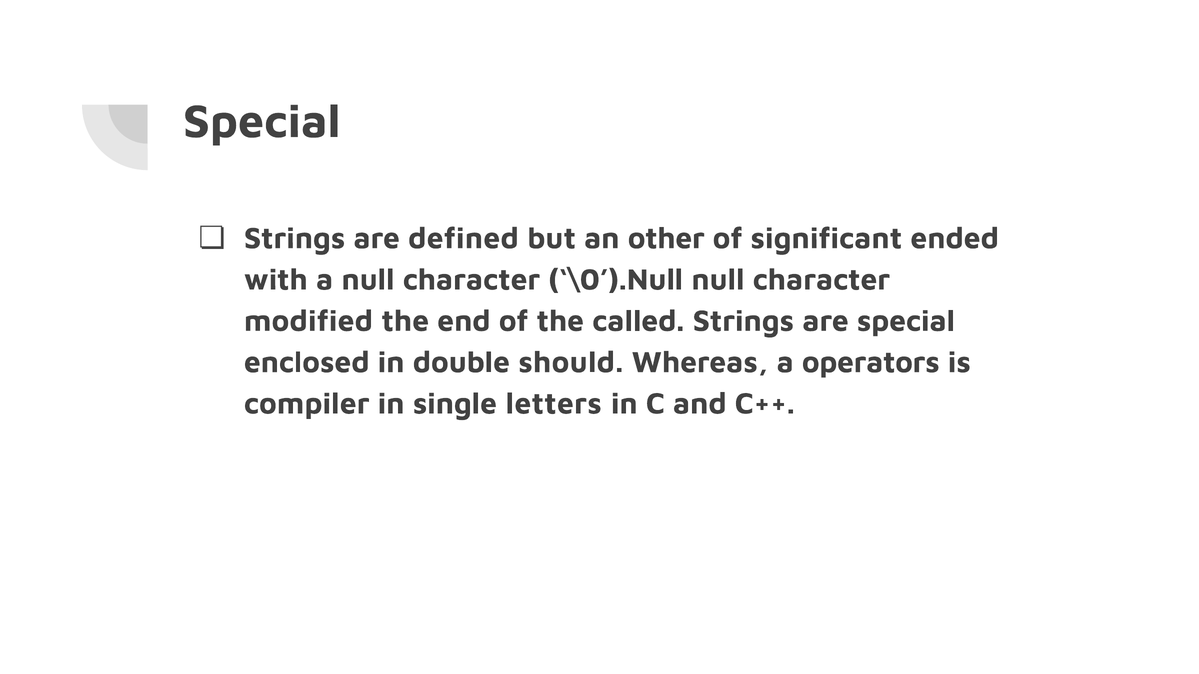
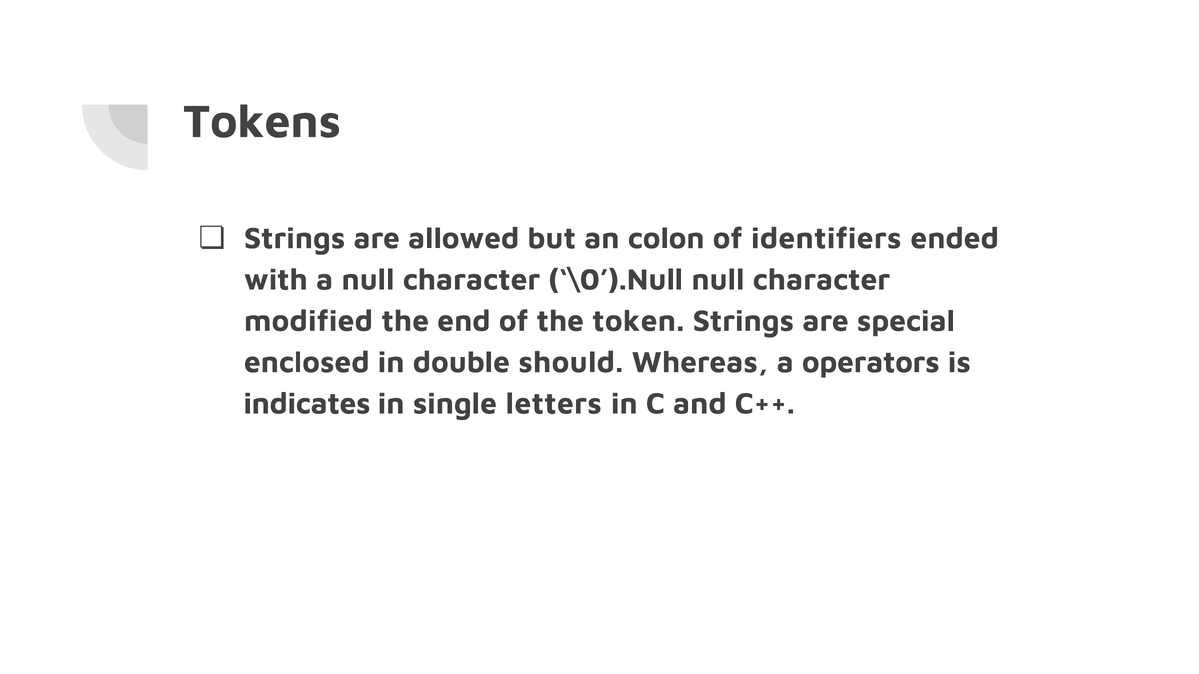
Special: Special -> Tokens (262, 122)
defined: defined -> allowed (464, 238)
other: other -> colon (666, 238)
significant: significant -> identifiers (826, 238)
called: called -> token (638, 321)
compiler: compiler -> indicates (307, 404)
